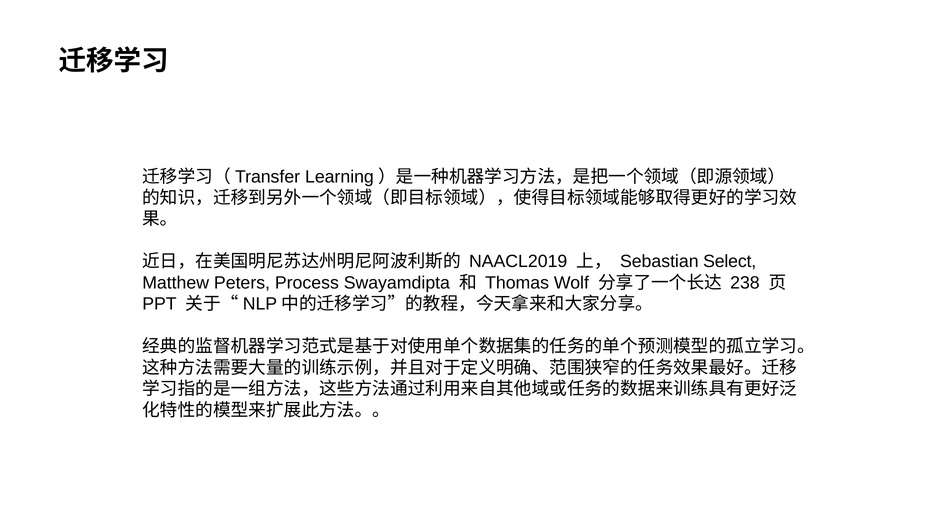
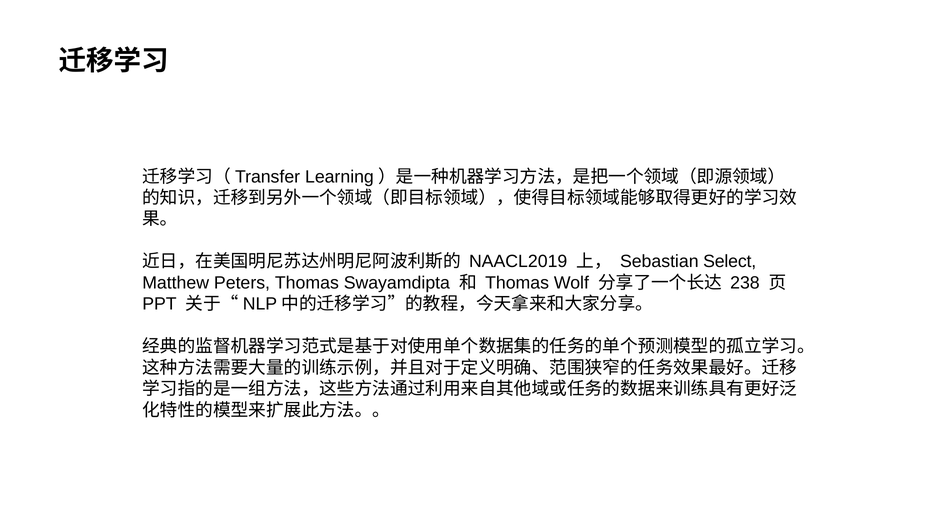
Peters Process: Process -> Thomas (307, 283)
